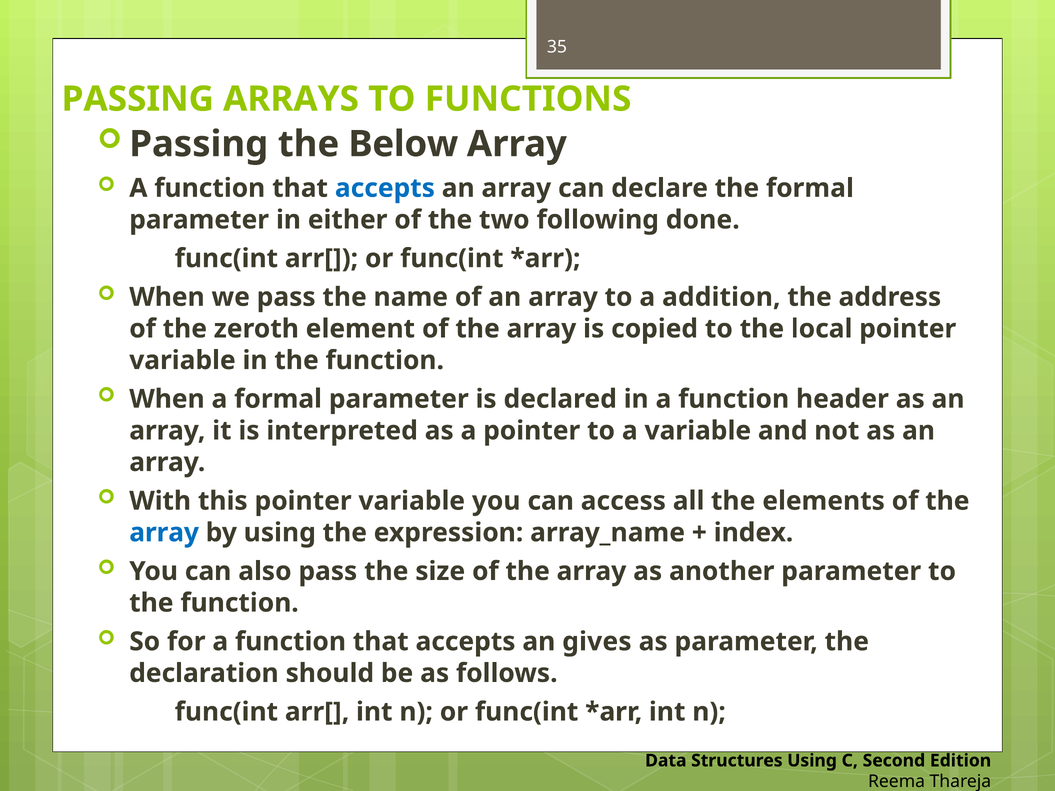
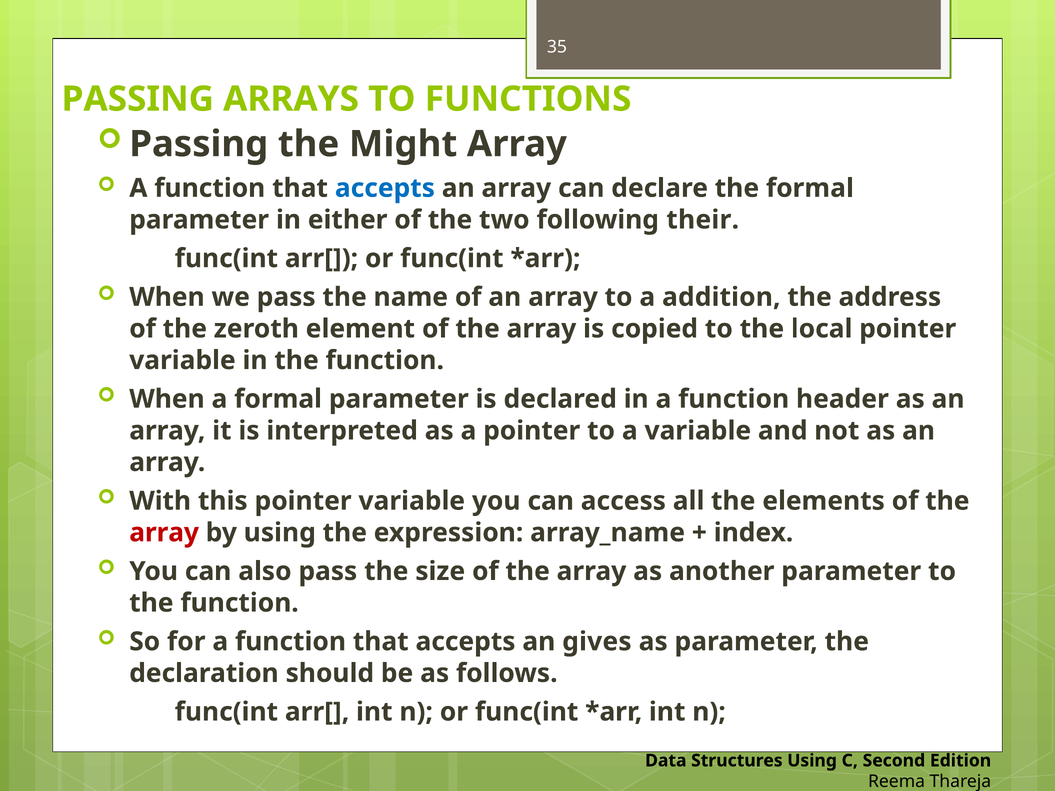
Below: Below -> Might (403, 144)
done: done -> their (703, 220)
array colour: blue -> red (164, 533)
